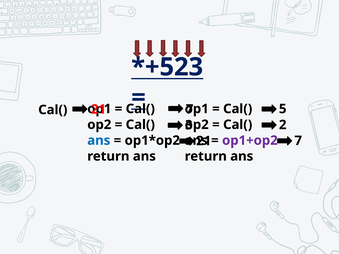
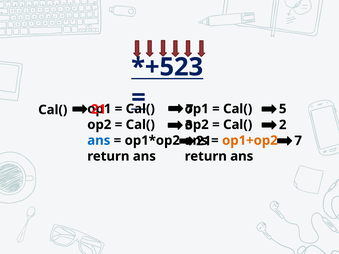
op1+op2 colour: purple -> orange (250, 141)
